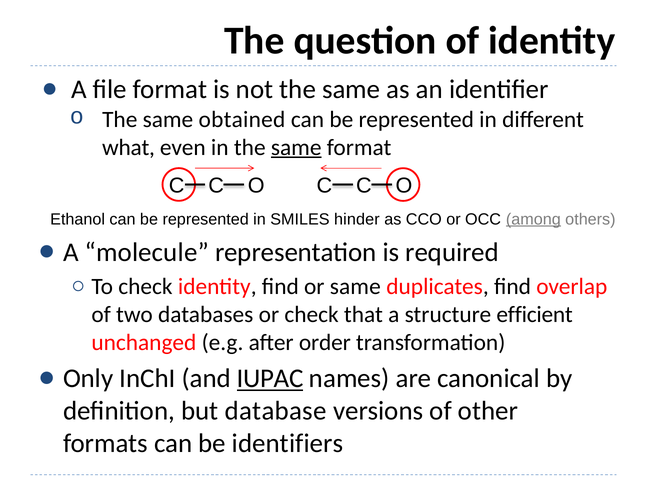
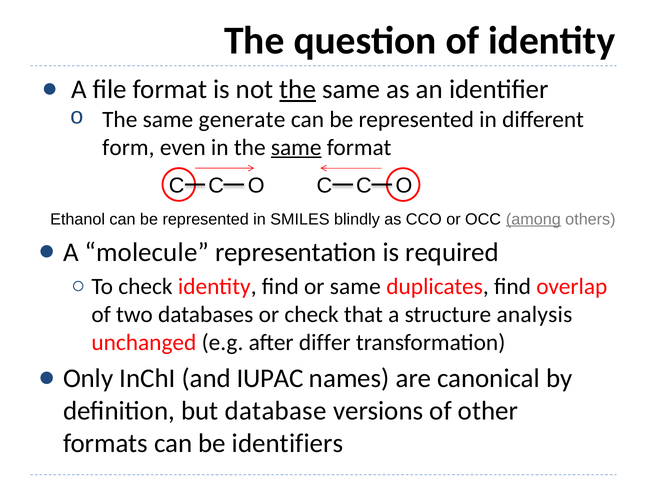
the underline: none -> present (298, 89)
obtained: obtained -> generate (242, 119)
what: what -> form (128, 147)
hinder: hinder -> blindly (357, 219)
efficient: efficient -> analysis (534, 315)
order: order -> differ (325, 343)
IUPAC underline: present -> none (270, 379)
